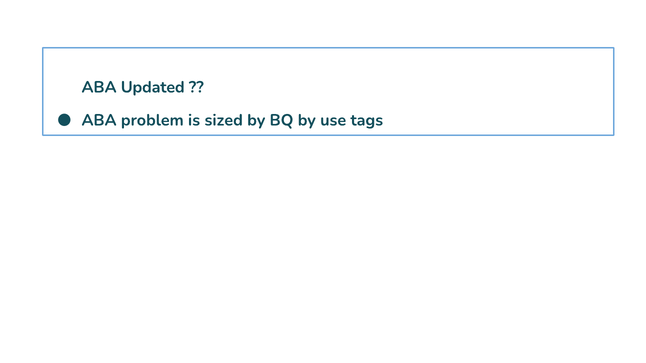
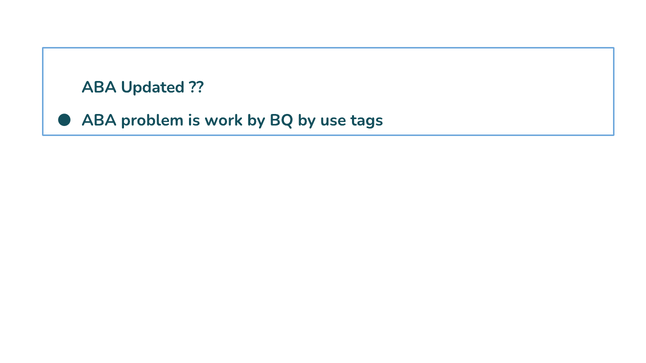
sized: sized -> work (224, 120)
